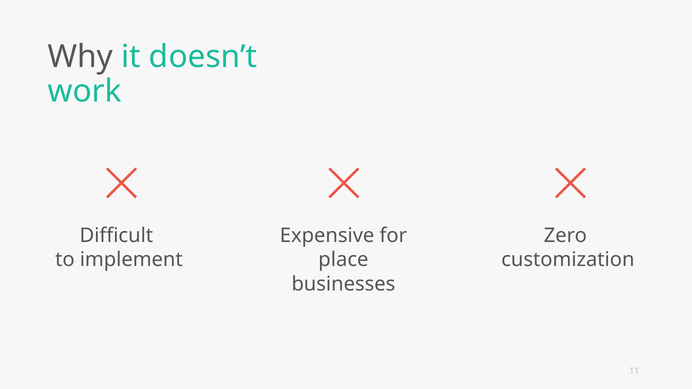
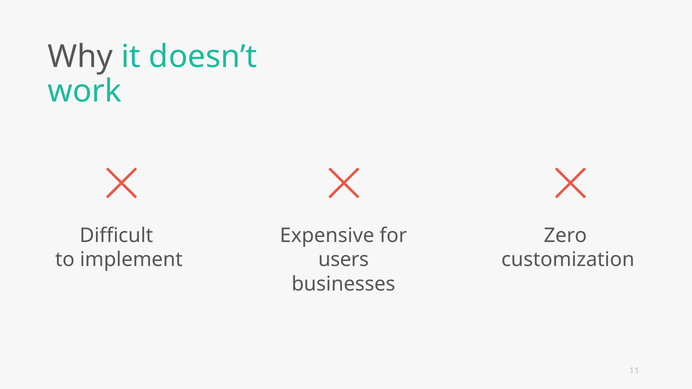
place: place -> users (344, 260)
